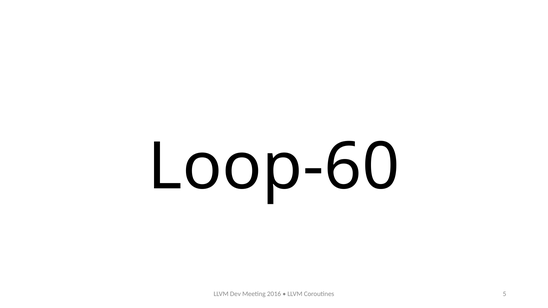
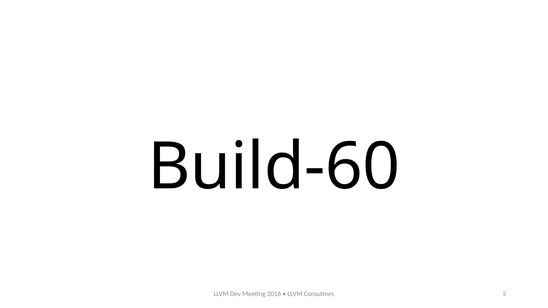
Loop-60: Loop-60 -> Build-60 (274, 167)
